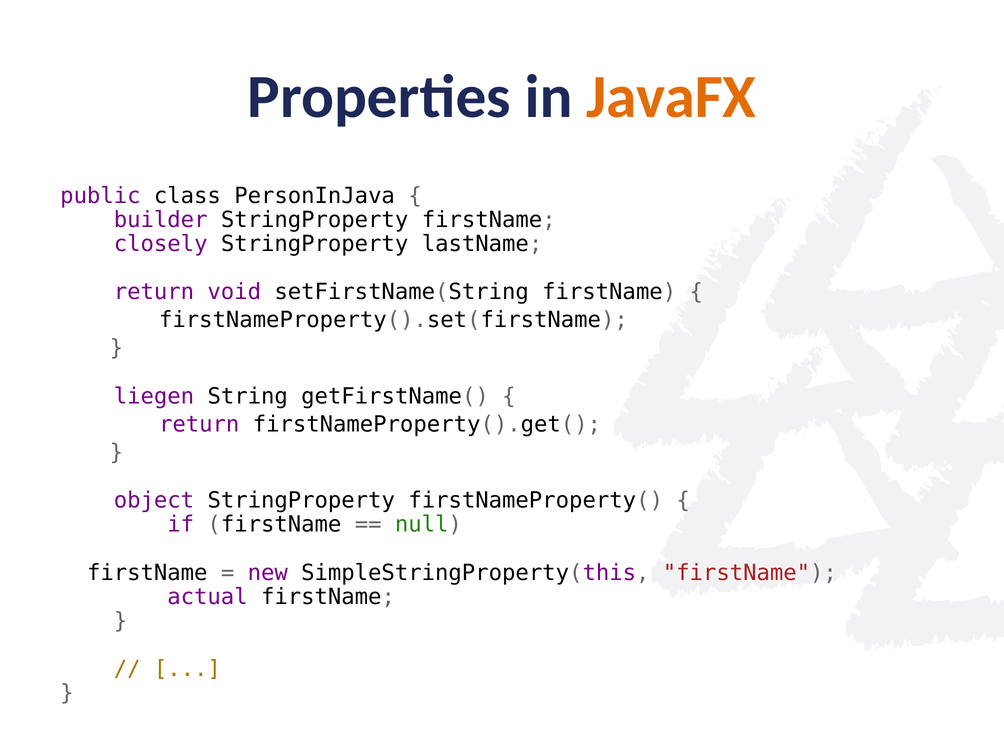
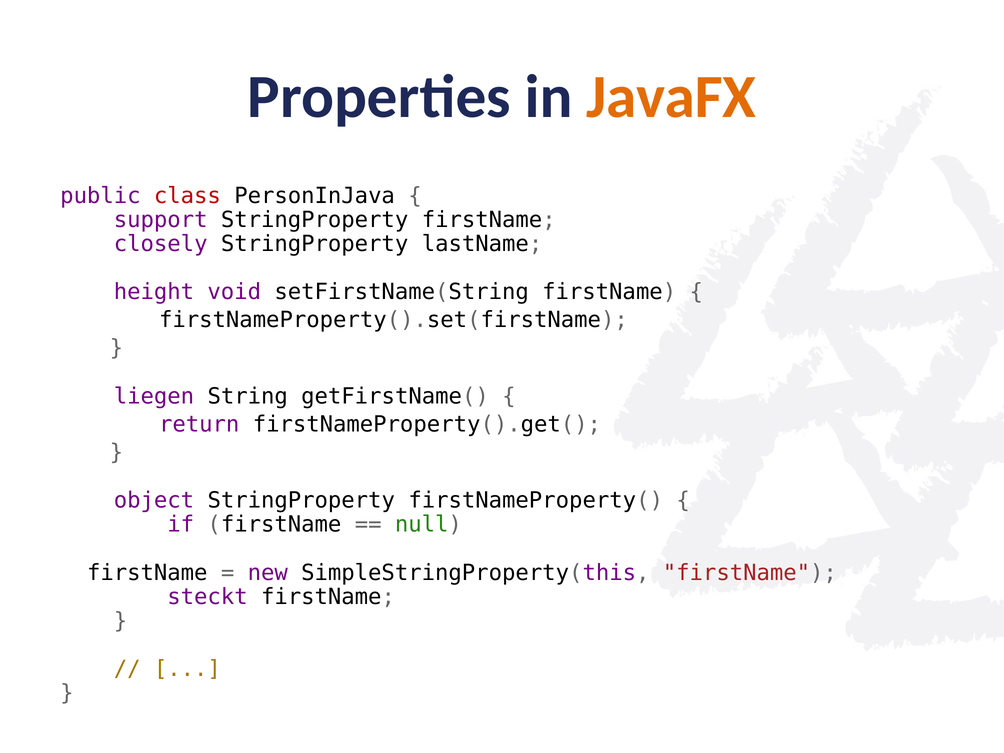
class colour: black -> red (187, 196)
builder: builder -> support (161, 220)
return: return -> height (154, 292)
actual: actual -> steckt (207, 597)
